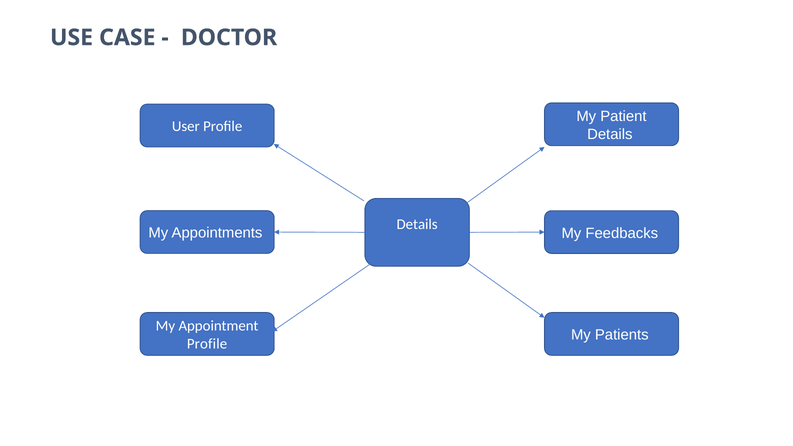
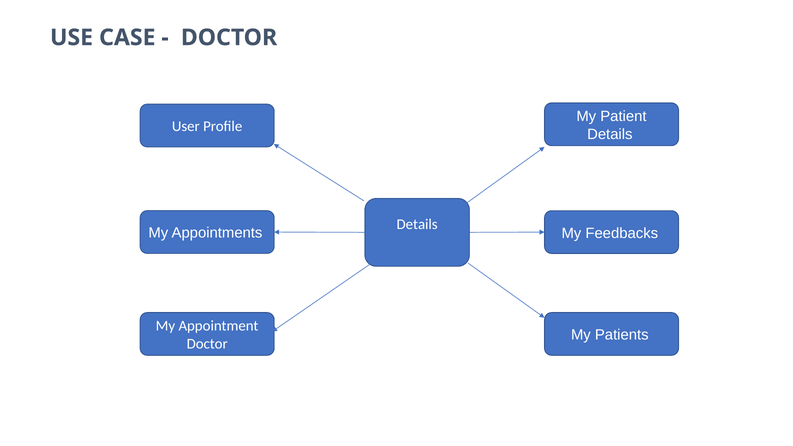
Profile: Profile -> Doctor (207, 344)
